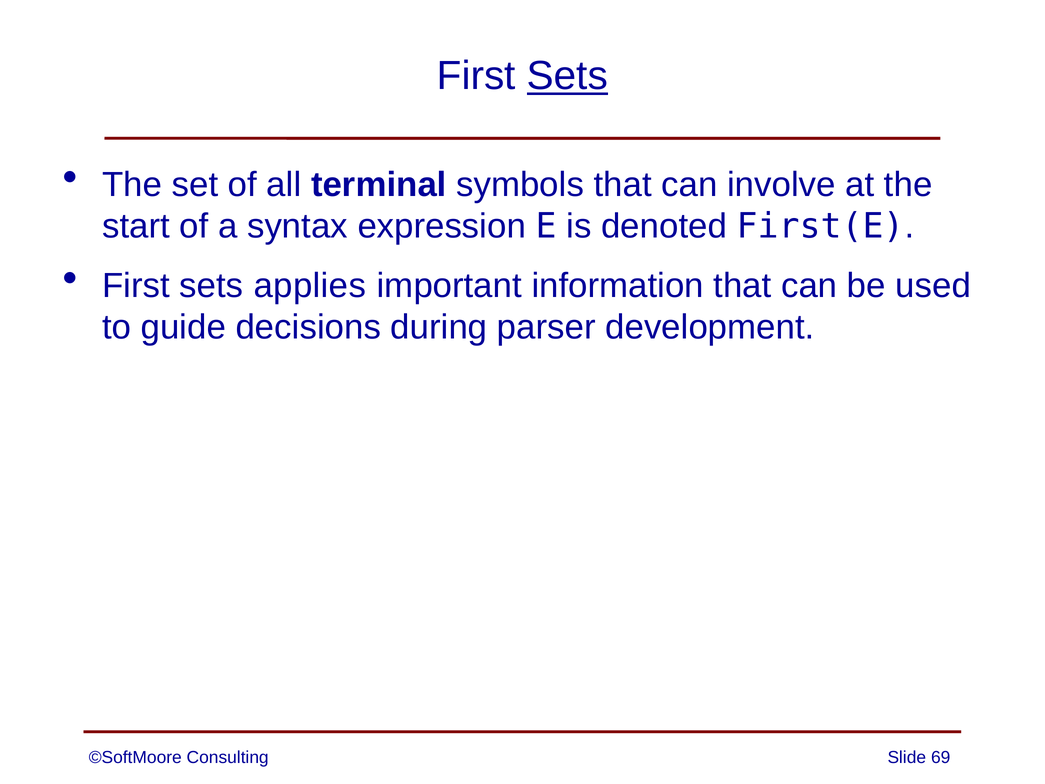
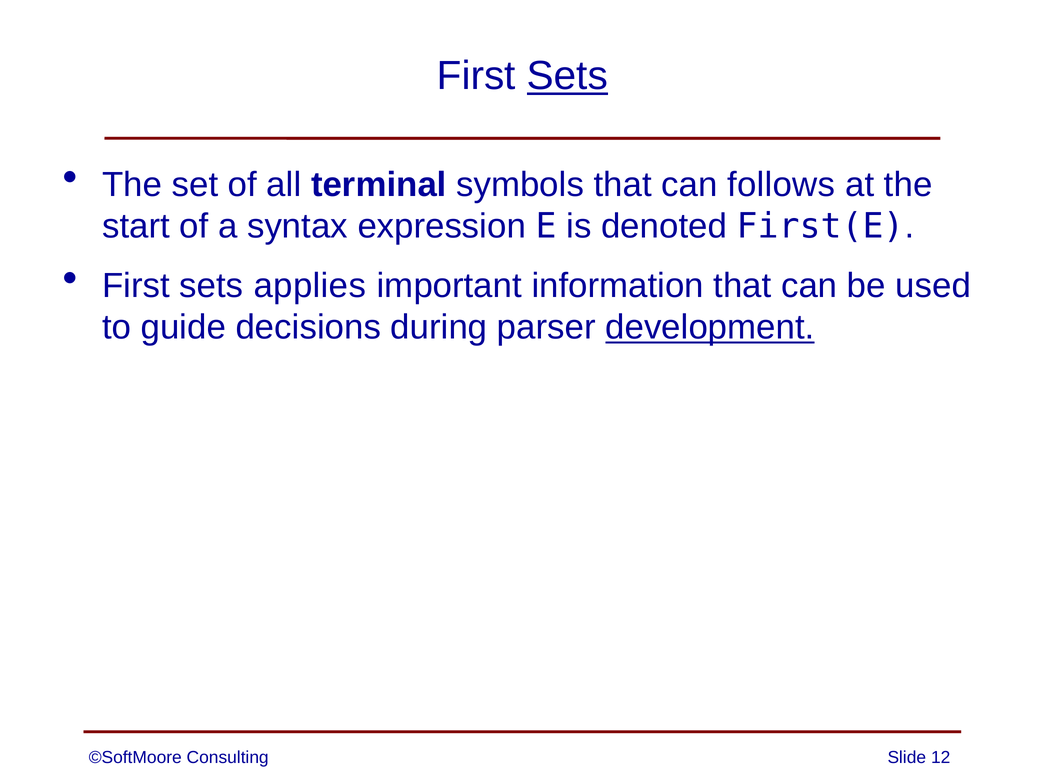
involve: involve -> follows (781, 184)
development underline: none -> present (710, 327)
69: 69 -> 12 (941, 757)
